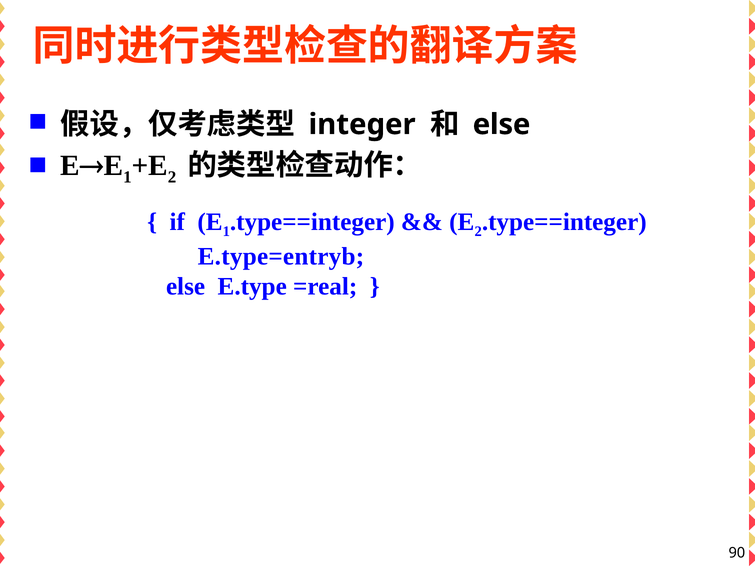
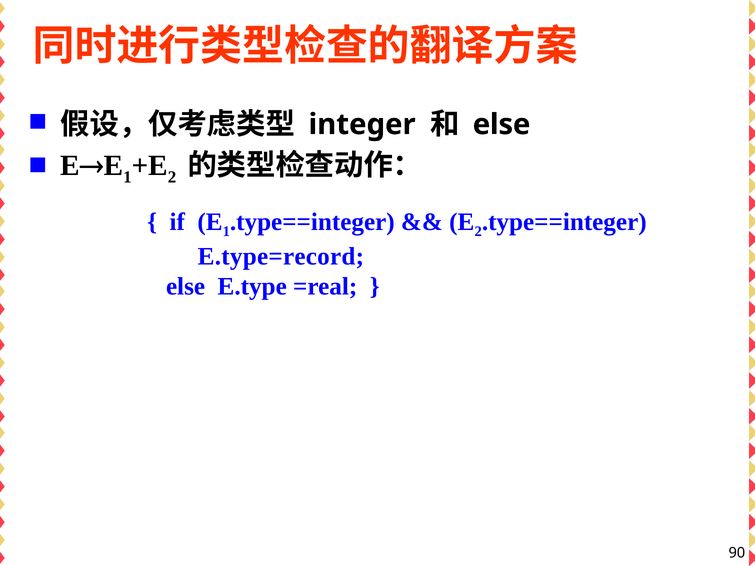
E.type=entryb: E.type=entryb -> E.type=record (281, 256)
